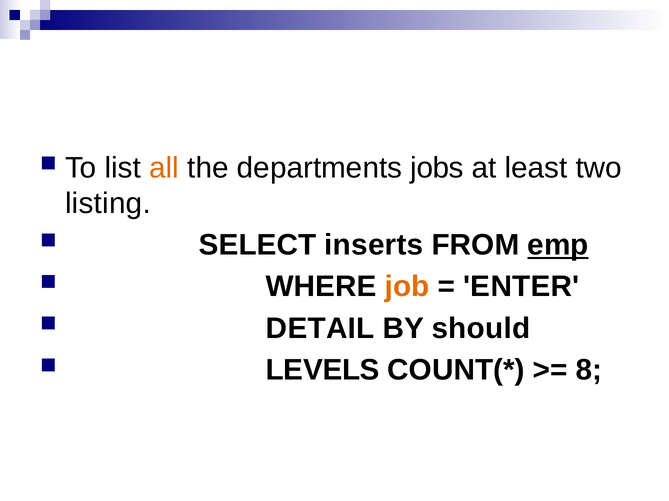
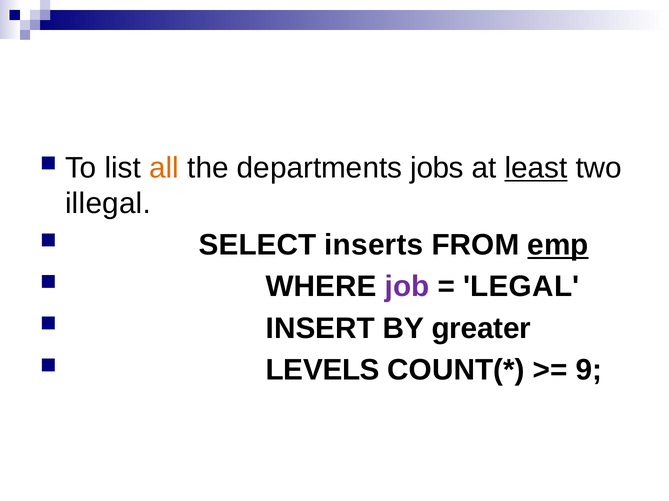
least underline: none -> present (536, 168)
listing: listing -> illegal (108, 204)
job colour: orange -> purple (407, 287)
ENTER: ENTER -> LEGAL (521, 287)
DETAIL: DETAIL -> INSERT (320, 329)
should: should -> greater (481, 329)
8: 8 -> 9 (589, 370)
